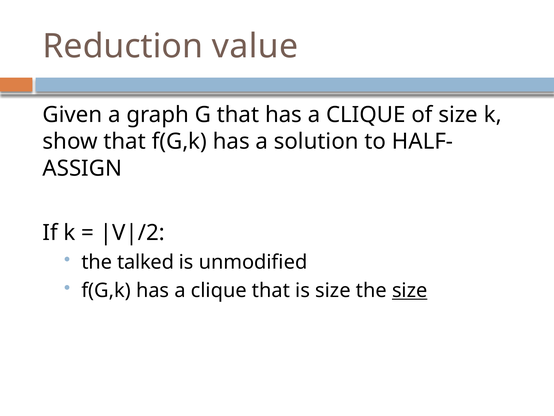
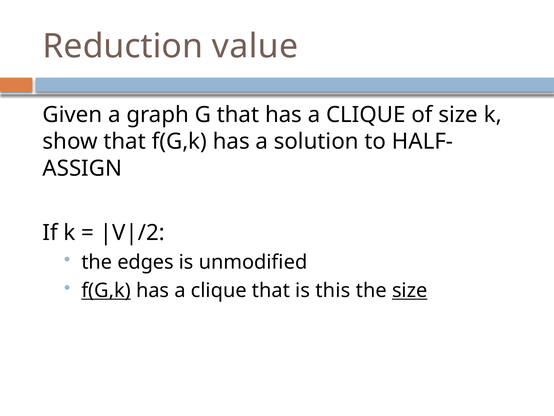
talked: talked -> edges (146, 262)
f(G,k underline: none -> present (106, 290)
is size: size -> this (333, 290)
